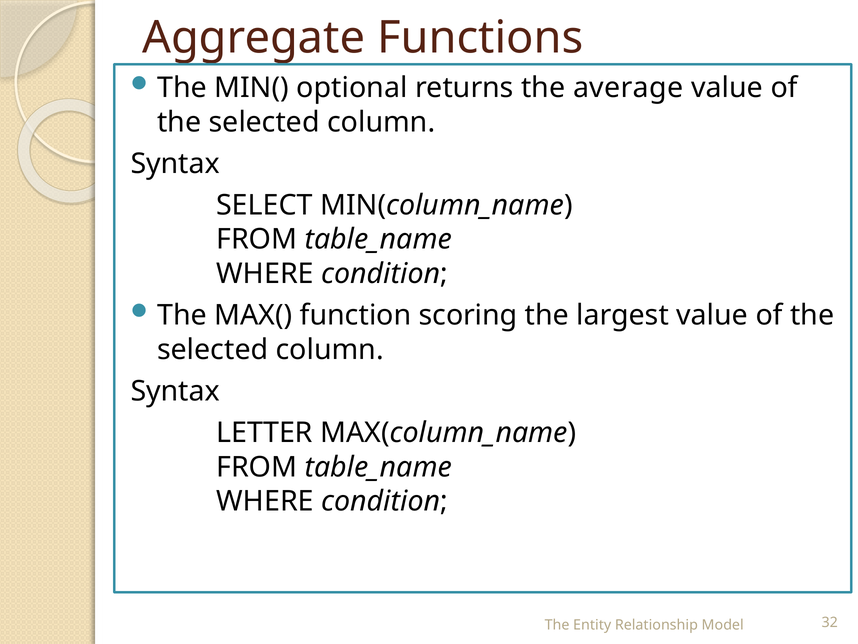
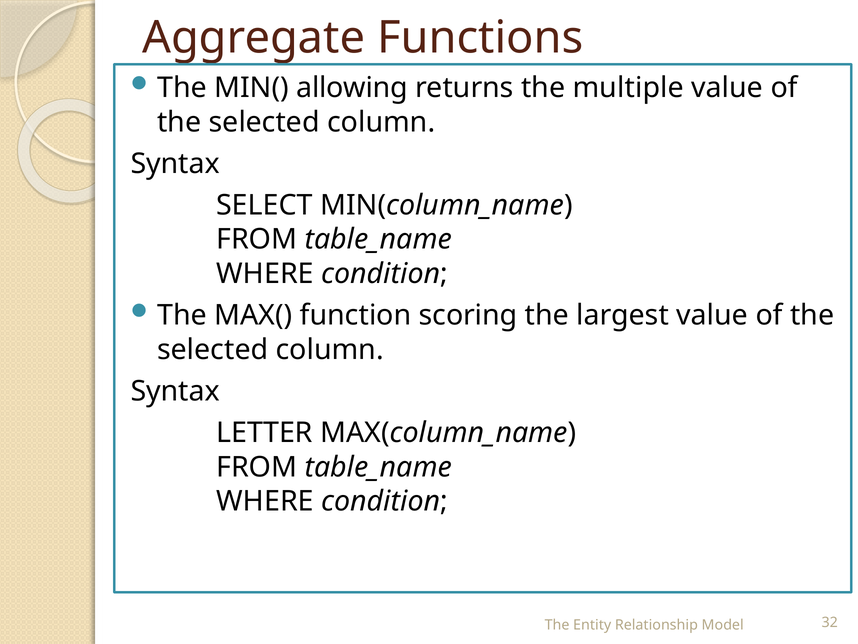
optional: optional -> allowing (352, 88)
average: average -> multiple (628, 88)
